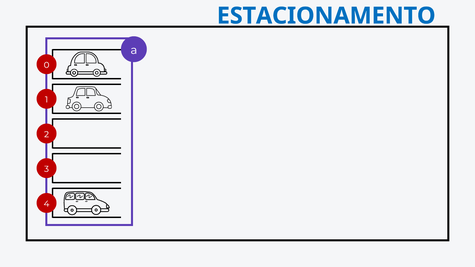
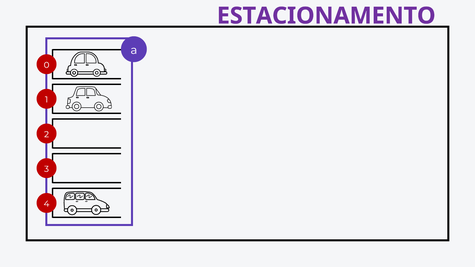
ESTACIONAMENTO colour: blue -> purple (326, 16)
